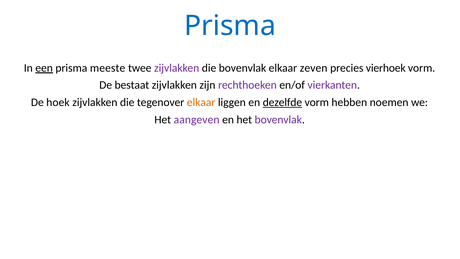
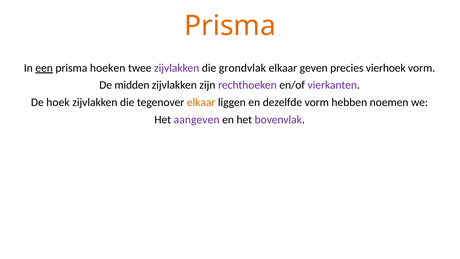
Prisma colour: blue -> orange (230, 26)
meeste: meeste -> hoeken (108, 68)
die bovenvlak: bovenvlak -> grondvlak (242, 68)
zeven: zeven -> geven (314, 68)
bestaat: bestaat -> midden (132, 85)
dezelfde underline: present -> none (282, 102)
